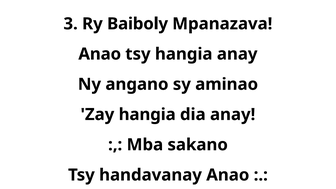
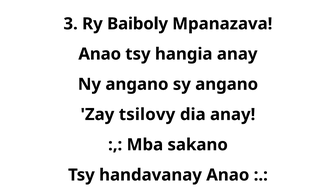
sy aminao: aminao -> angano (227, 84)
Zay hangia: hangia -> tsilovy (147, 115)
